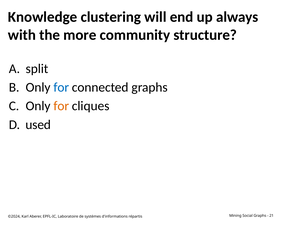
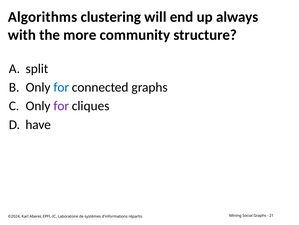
Knowledge: Knowledge -> Algorithms (43, 17)
for colour: orange -> purple (61, 106)
used: used -> have (38, 124)
